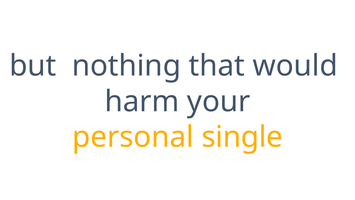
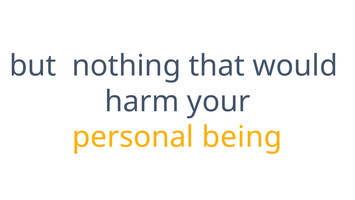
single: single -> being (242, 137)
